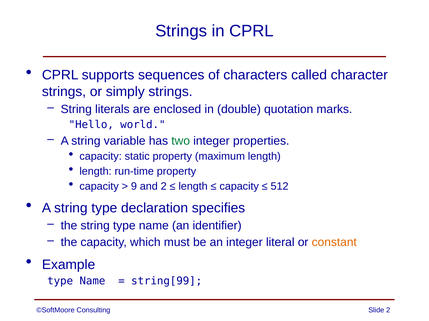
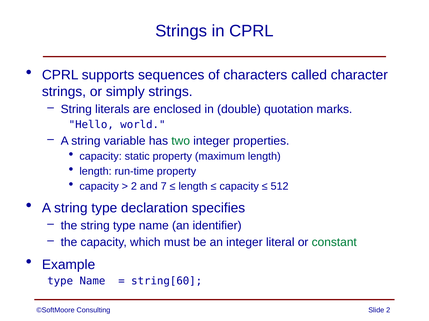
9: 9 -> 2 (134, 187)
and 2: 2 -> 7 (164, 187)
constant colour: orange -> green (334, 243)
string[99: string[99 -> string[60 (167, 282)
